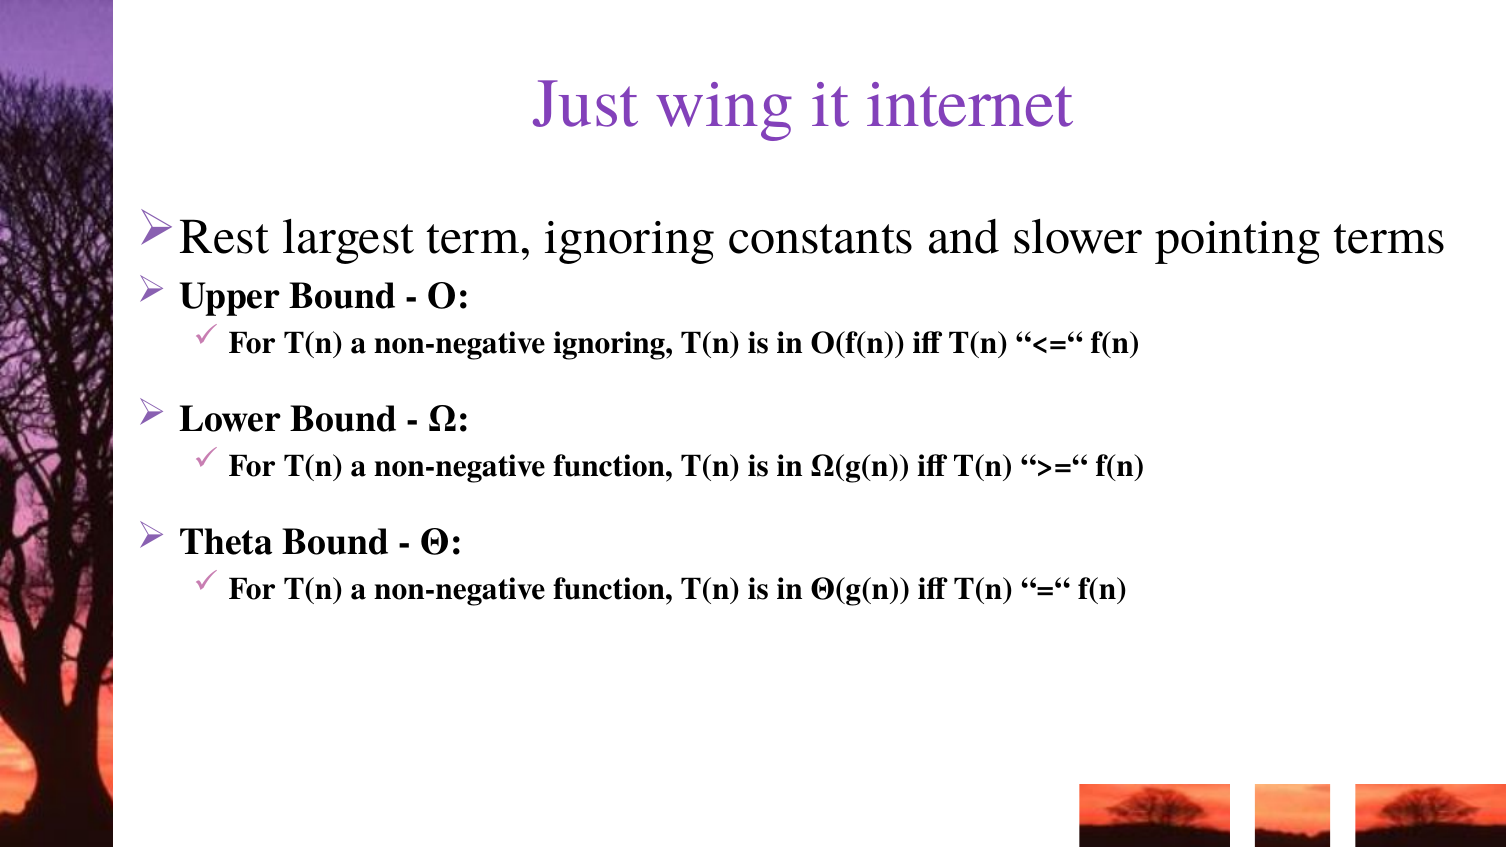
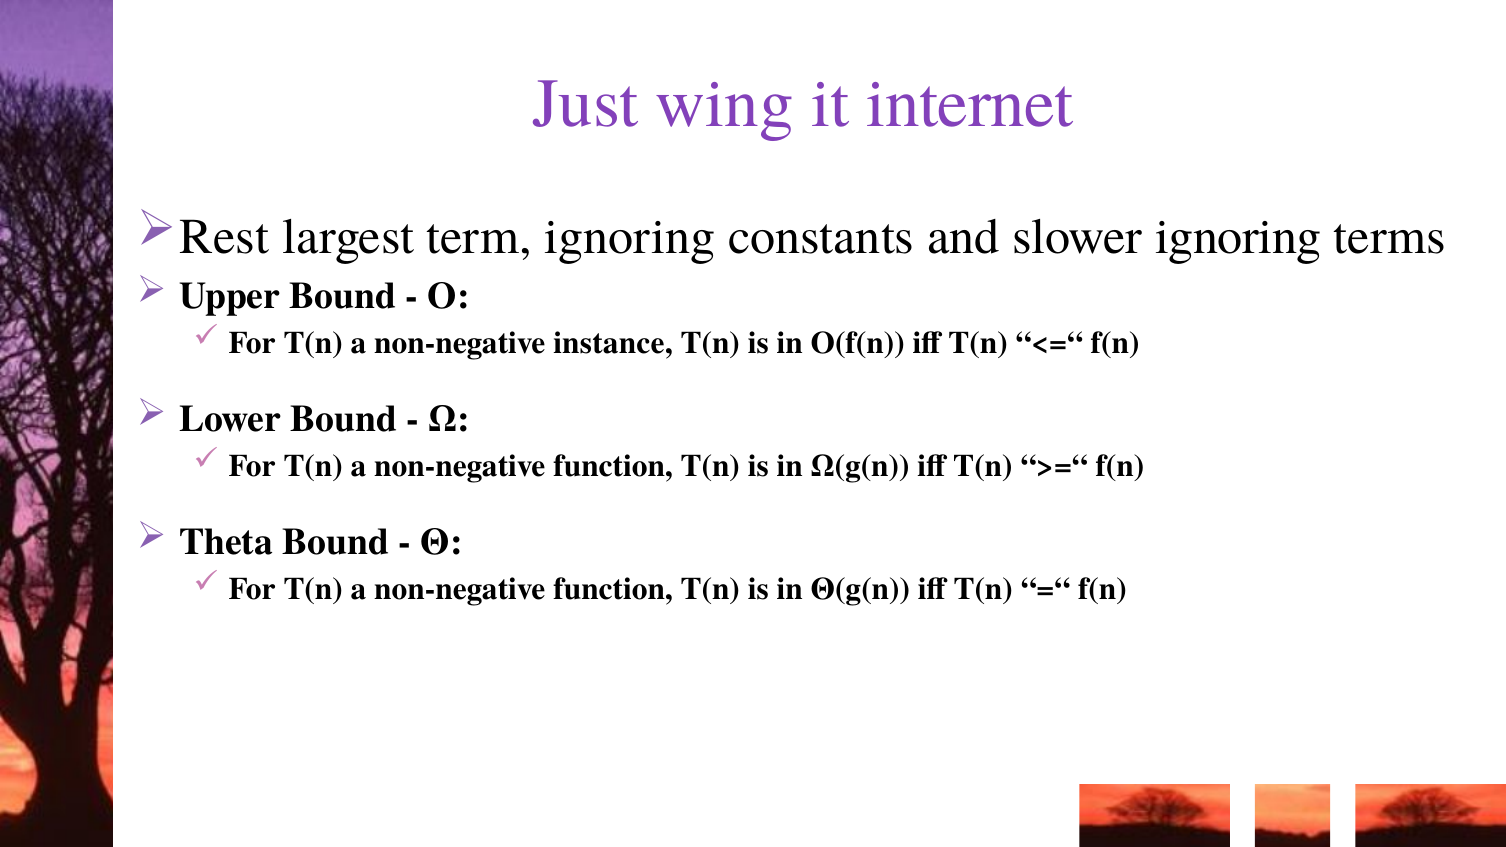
slower pointing: pointing -> ignoring (1239, 237)
non-negative ignoring: ignoring -> instance (613, 344)
